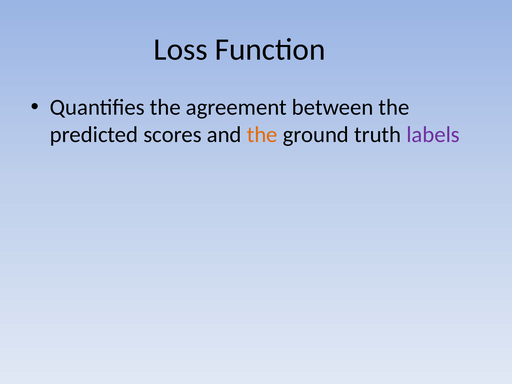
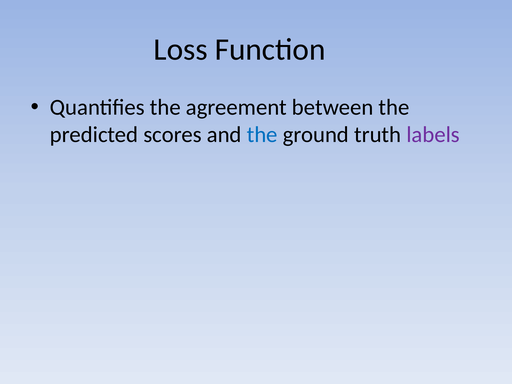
the colour: orange -> blue (262, 135)
